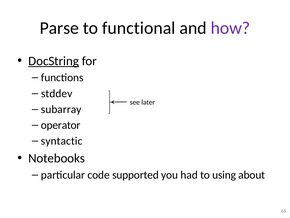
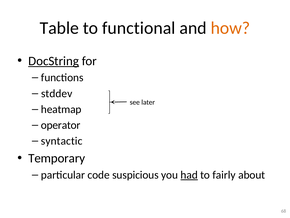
Parse: Parse -> Table (59, 28)
how colour: purple -> orange (230, 28)
subarray: subarray -> heatmap (61, 109)
Notebooks: Notebooks -> Temporary (57, 158)
supported: supported -> suspicious (135, 175)
had underline: none -> present (189, 175)
using: using -> fairly (224, 175)
